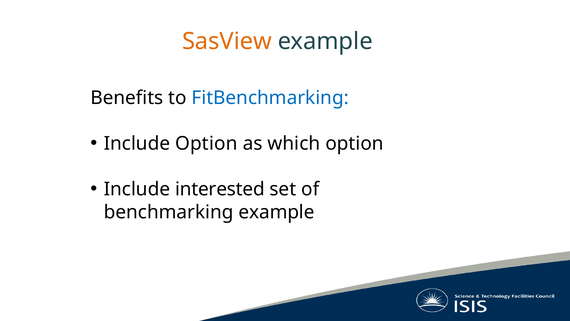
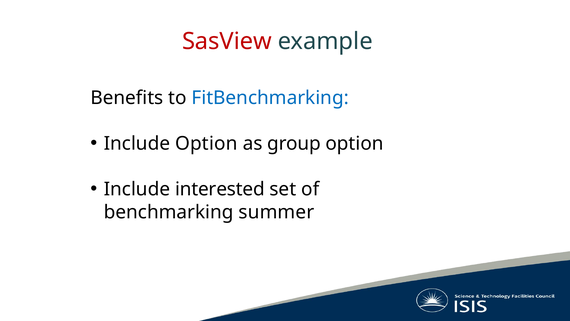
SasView colour: orange -> red (227, 41)
which: which -> group (294, 144)
benchmarking example: example -> summer (276, 212)
